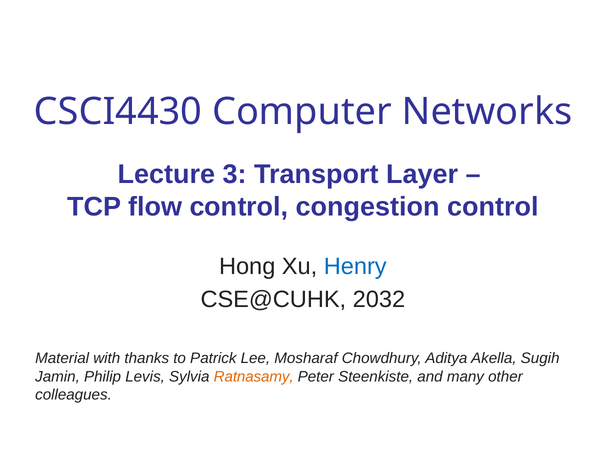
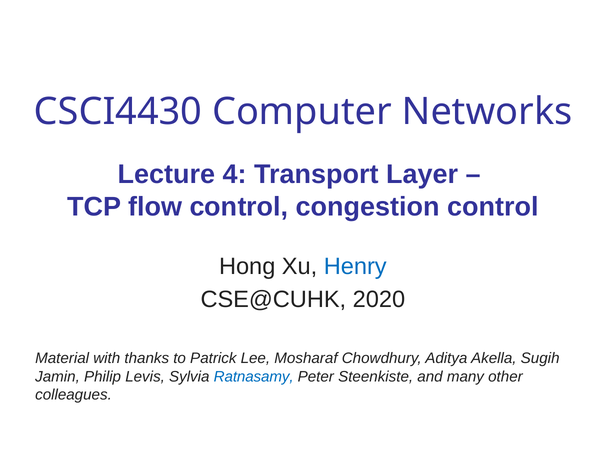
3: 3 -> 4 (235, 174)
2032: 2032 -> 2020 (379, 300)
Ratnasamy colour: orange -> blue (254, 377)
